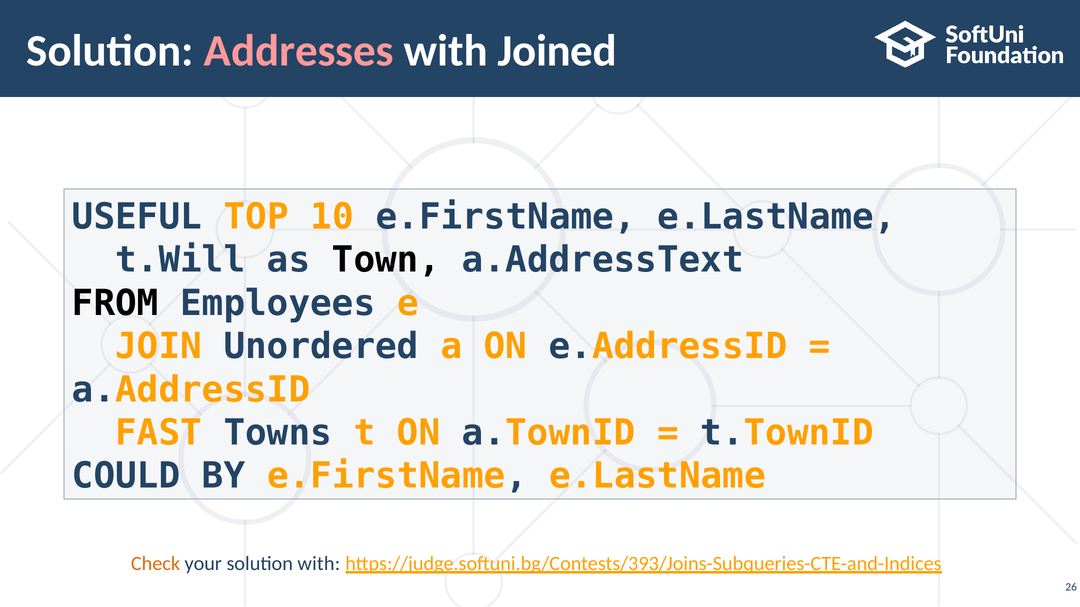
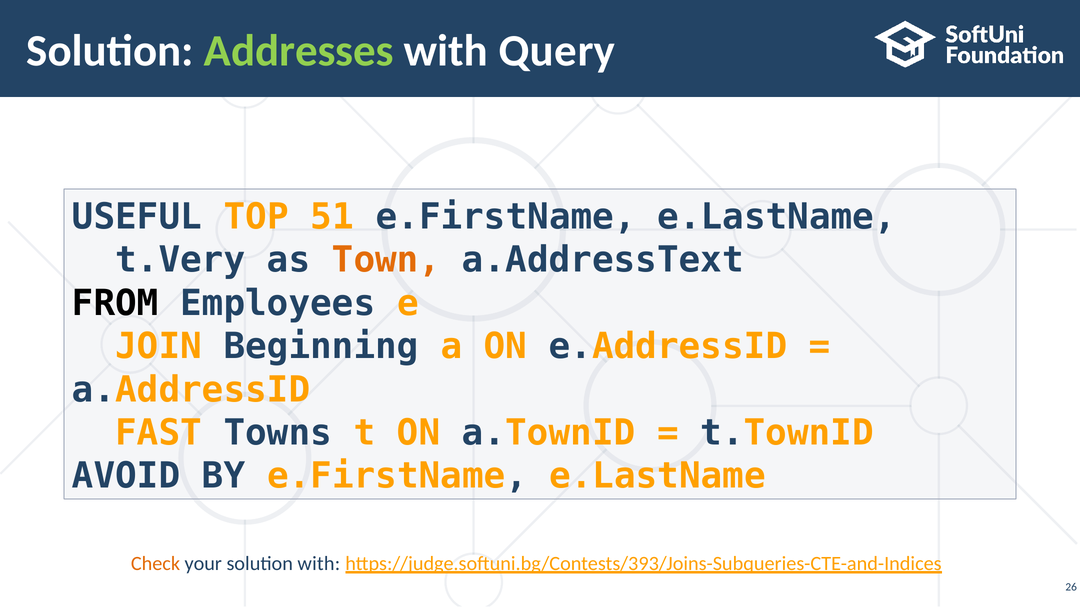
Addresses colour: pink -> light green (299, 51)
Joined: Joined -> Query (557, 51)
10: 10 -> 51 (332, 217)
t.Will: t.Will -> t.Very (180, 260)
Town colour: black -> orange (386, 260)
Unordered: Unordered -> Beginning (321, 347)
COULD: COULD -> AVOID (126, 476)
